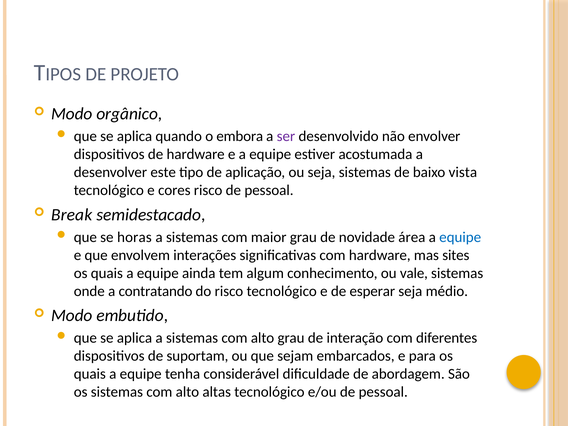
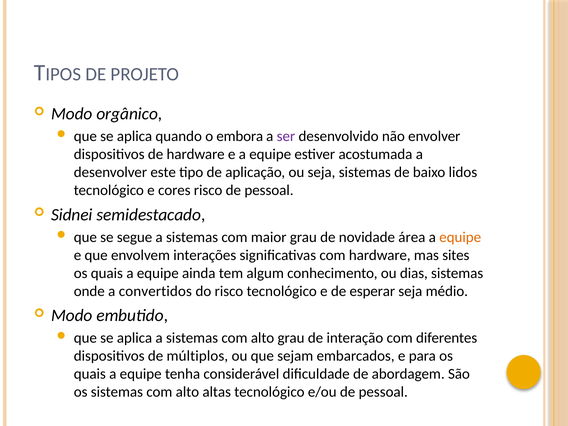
vista: vista -> lidos (463, 172)
Break: Break -> Sidnei (72, 215)
horas: horas -> segue (135, 237)
equipe colour: blue -> orange (460, 237)
vale: vale -> dias (414, 273)
contratando: contratando -> convertidos (155, 291)
suportam: suportam -> múltiplos (197, 356)
